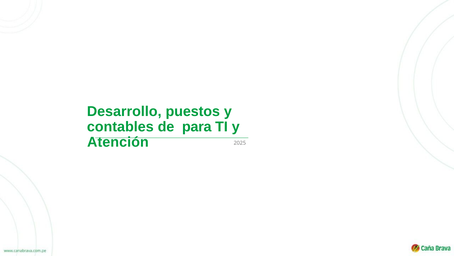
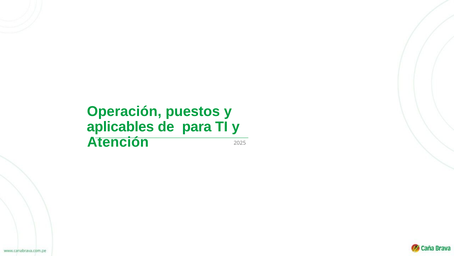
Desarrollo: Desarrollo -> Operación (124, 111)
contables: contables -> aplicables (120, 126)
